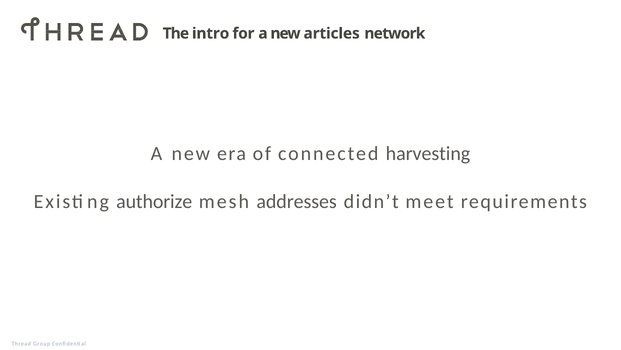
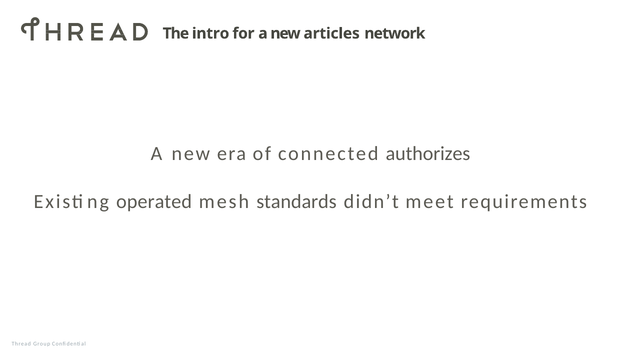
harvesting: harvesting -> authorizes (428, 153)
authorize: authorize -> operated (154, 201)
addresses: addresses -> standards (296, 201)
